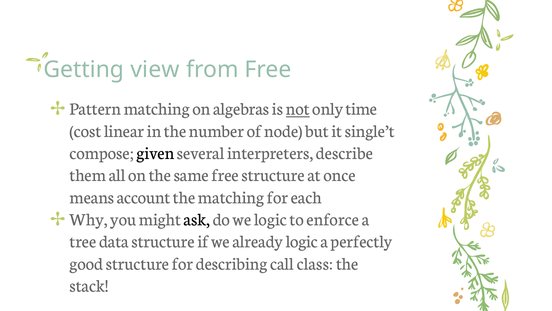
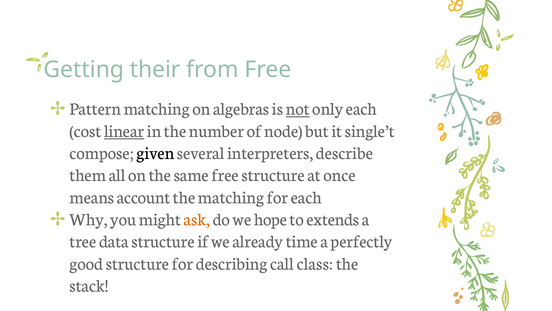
view: view -> their (155, 69)
only time: time -> each (361, 109)
linear underline: none -> present (124, 131)
ask colour: black -> orange (197, 219)
we logic: logic -> hope (271, 219)
enforce: enforce -> extends (333, 219)
already logic: logic -> time (302, 241)
